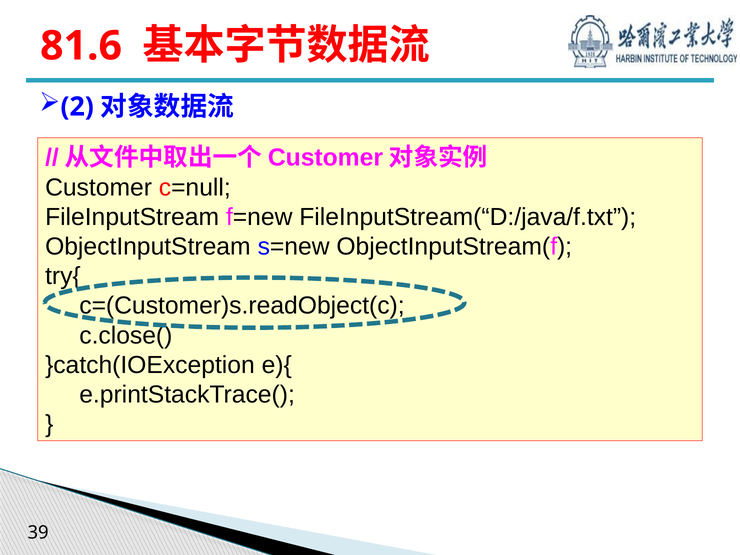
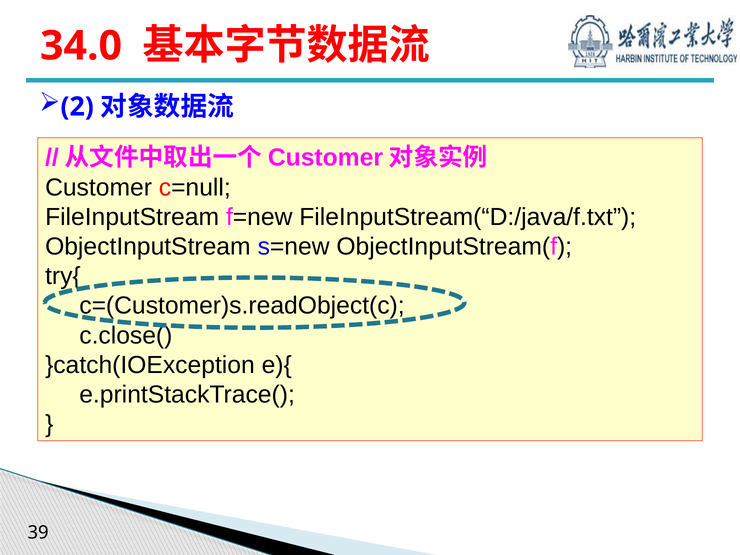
81.6: 81.6 -> 34.0 (81, 46)
